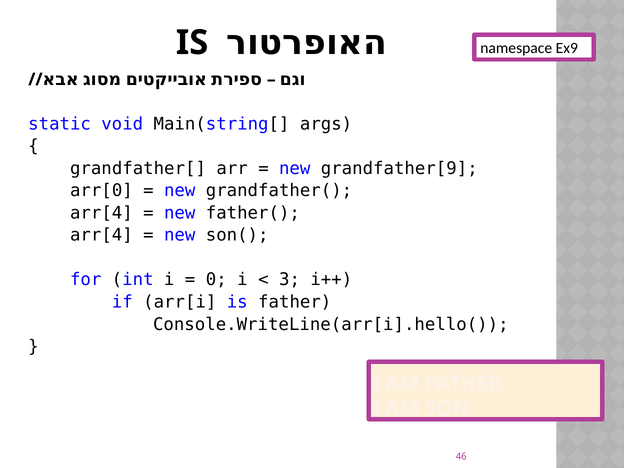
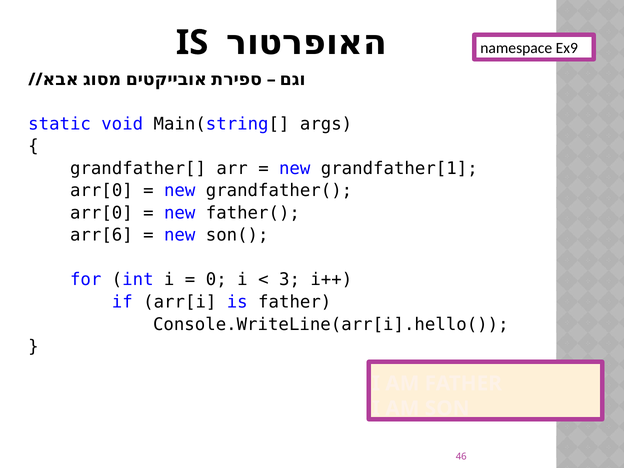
grandfather[9: grandfather[9 -> grandfather[1 (399, 168)
arr[4: arr[4 -> arr[0 (101, 213)
arr[4: arr[4 -> arr[6 (101, 235)
